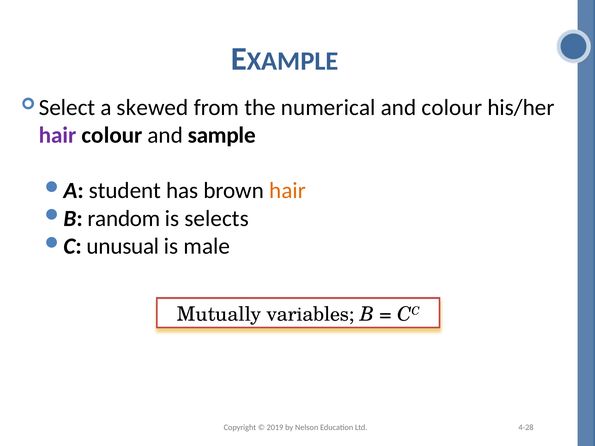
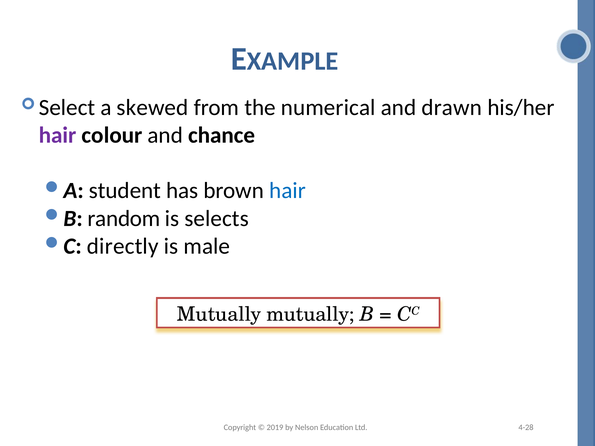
and colour: colour -> drawn (452, 107)
sample: sample -> chance (222, 135)
hair colour: orange -> blue (287, 191)
unusual: unusual -> directly (123, 246)
Mutually variables: variables -> mutually (310, 314)
